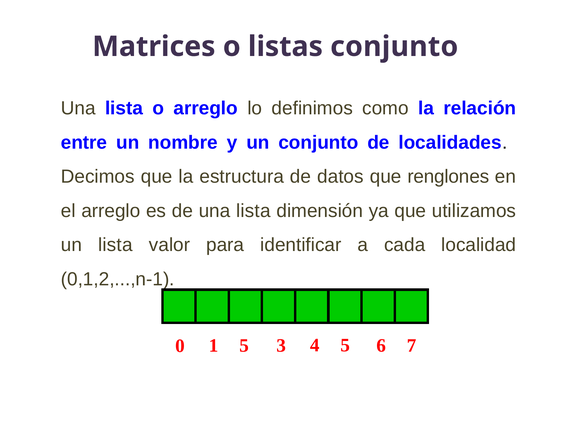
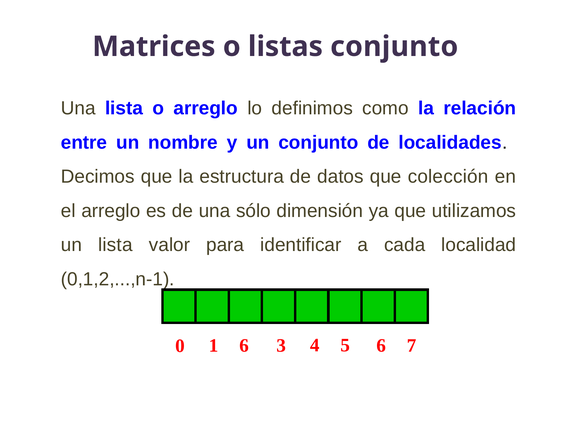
renglones: renglones -> colección (448, 177)
de una lista: lista -> sólo (253, 211)
1 5: 5 -> 6 (244, 345)
